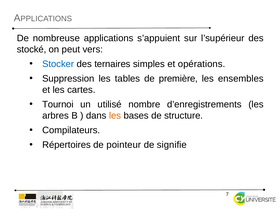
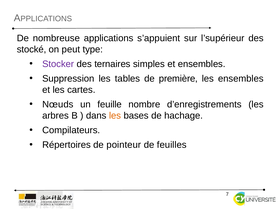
vers: vers -> type (93, 49)
Stocker colour: blue -> purple (58, 64)
et opérations: opérations -> ensembles (202, 64)
Tournoi: Tournoi -> Nœuds (58, 105)
utilisé: utilisé -> feuille (110, 105)
structure: structure -> hachage (184, 116)
signifie: signifie -> feuilles (172, 145)
